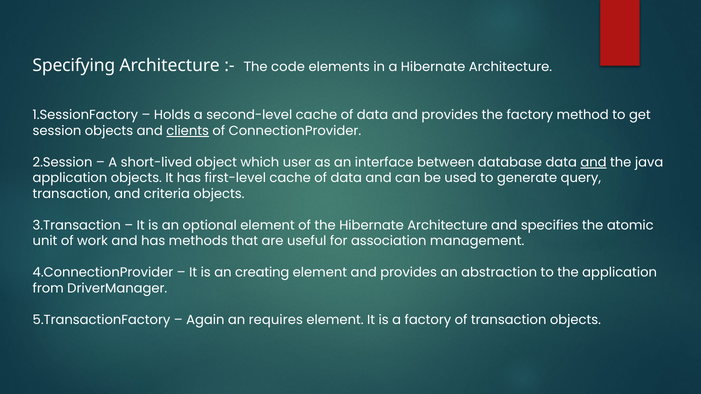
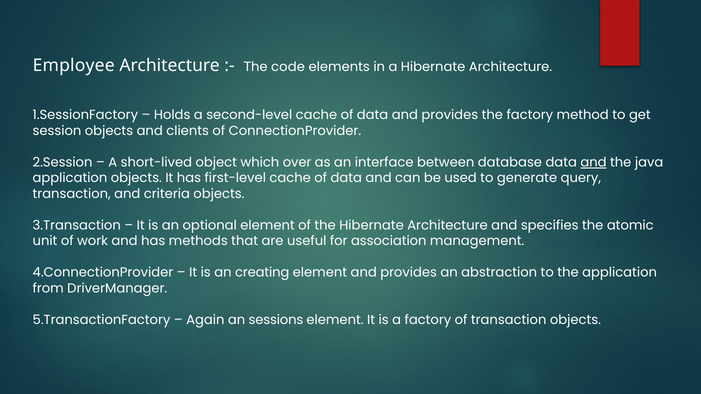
Specifying: Specifying -> Employee (74, 65)
clients underline: present -> none (188, 131)
user: user -> over (297, 162)
requires: requires -> sessions (276, 320)
